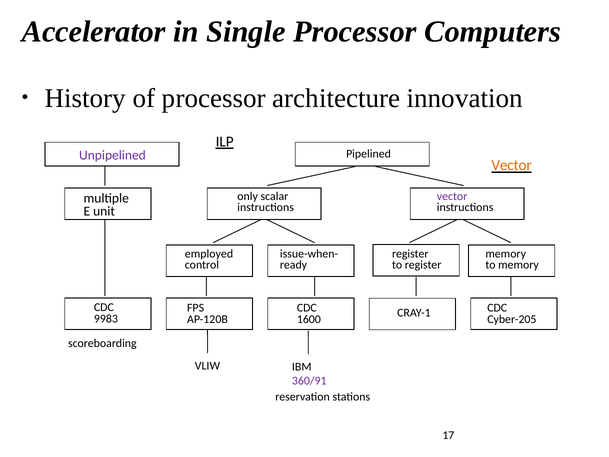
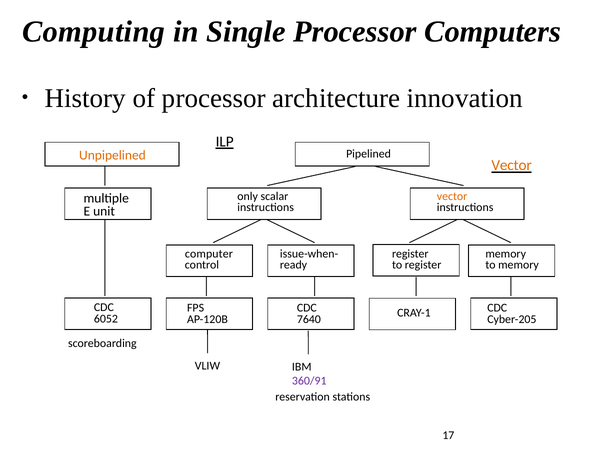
Accelerator: Accelerator -> Computing (94, 32)
Unpipelined colour: purple -> orange (112, 155)
vector colour: purple -> orange (452, 196)
employed: employed -> computer (209, 254)
9983: 9983 -> 6052 (106, 319)
1600: 1600 -> 7640 (309, 319)
